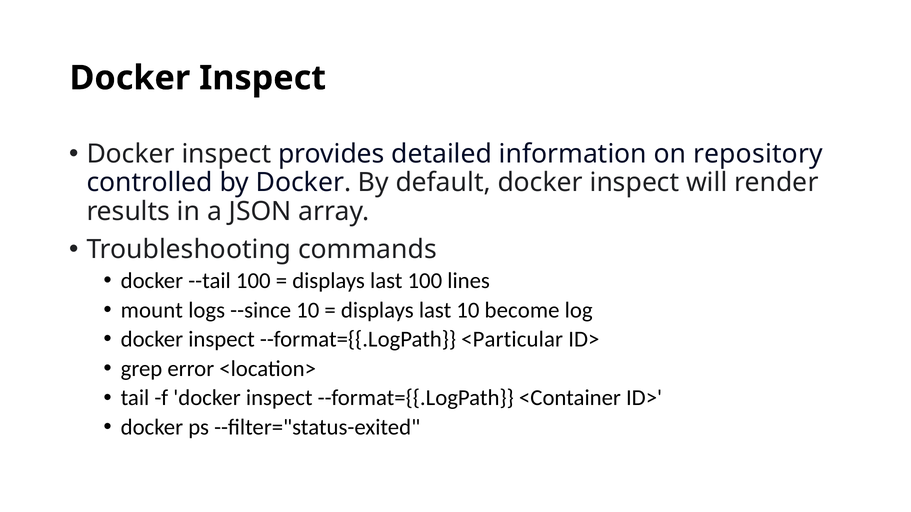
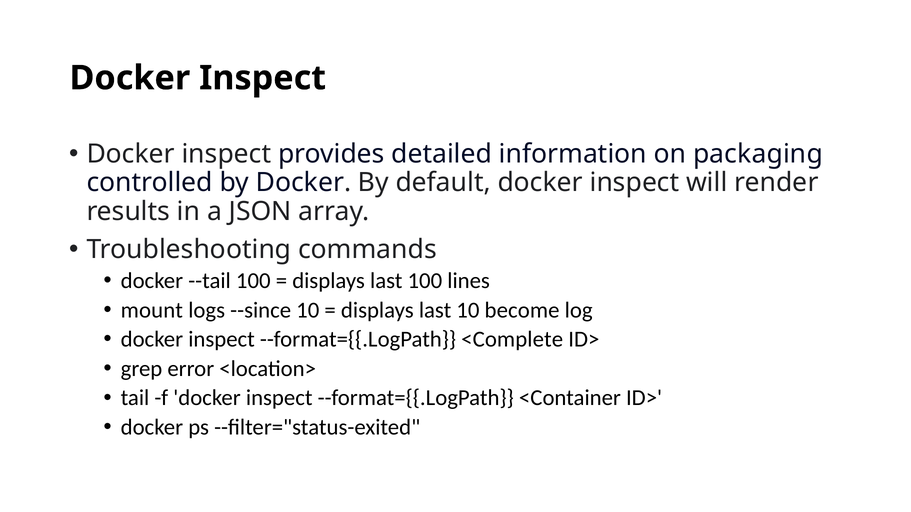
repository: repository -> packaging (758, 154)
<Particular: <Particular -> <Complete (512, 340)
